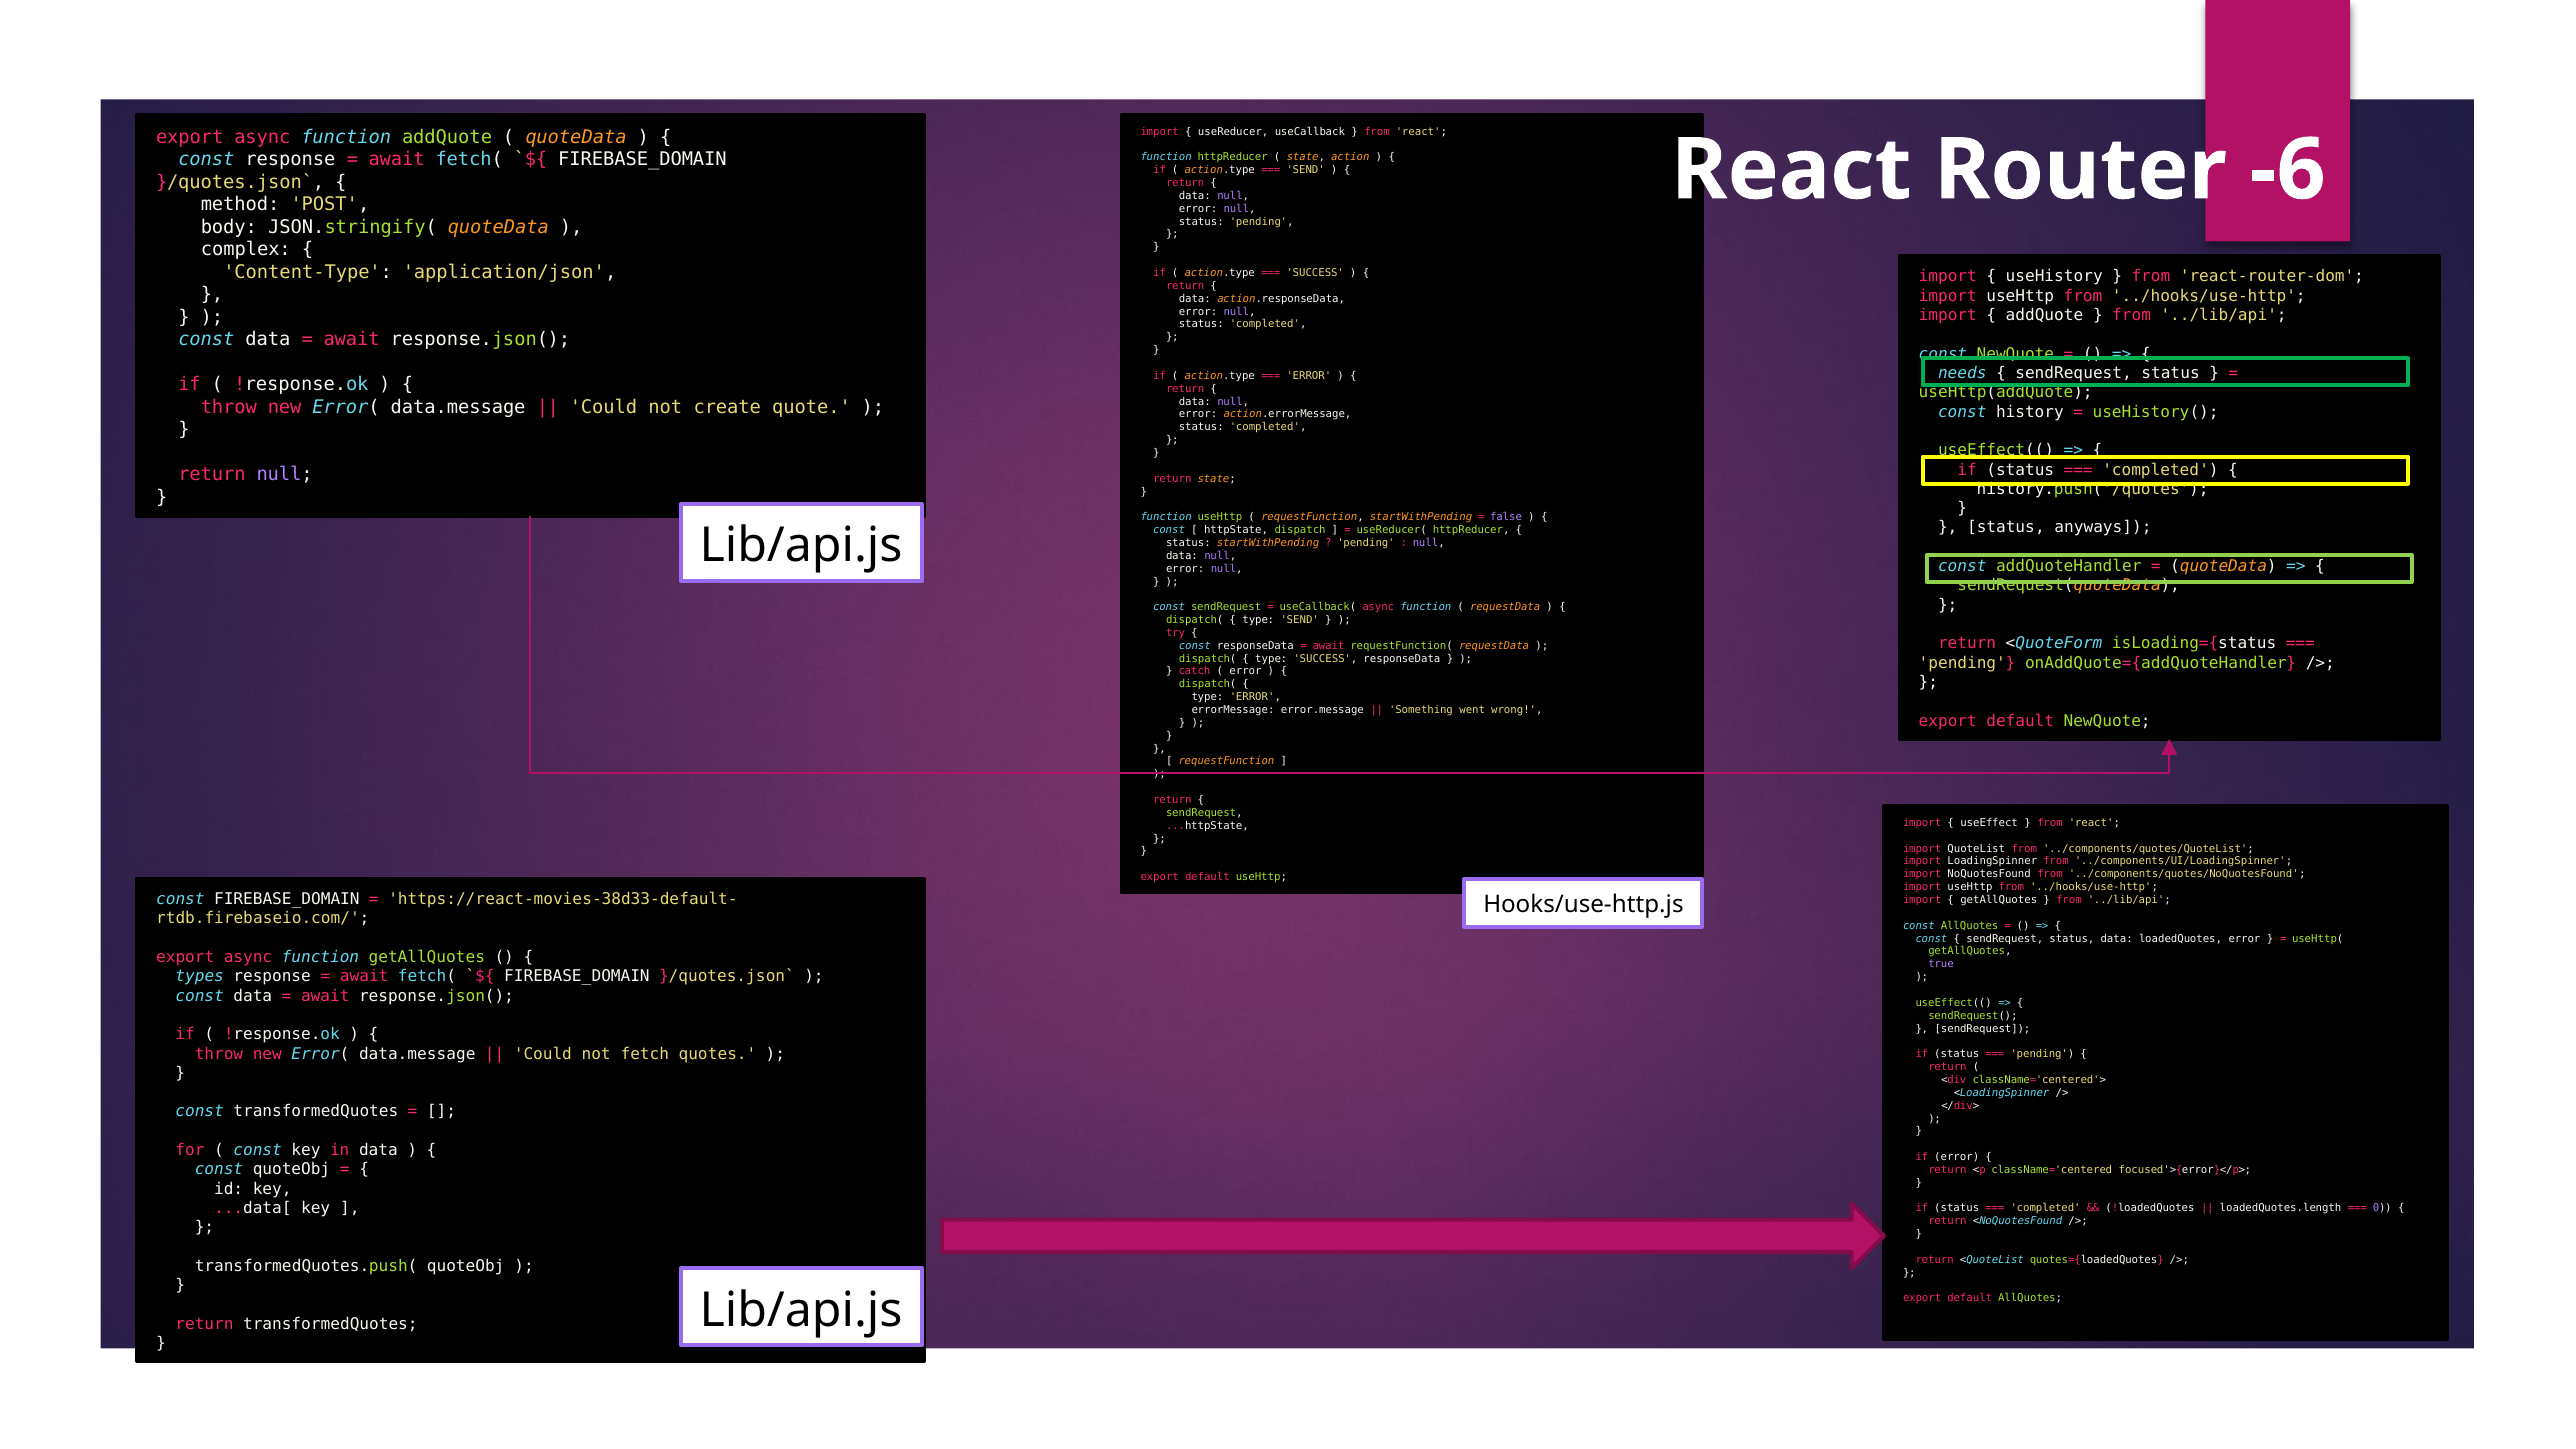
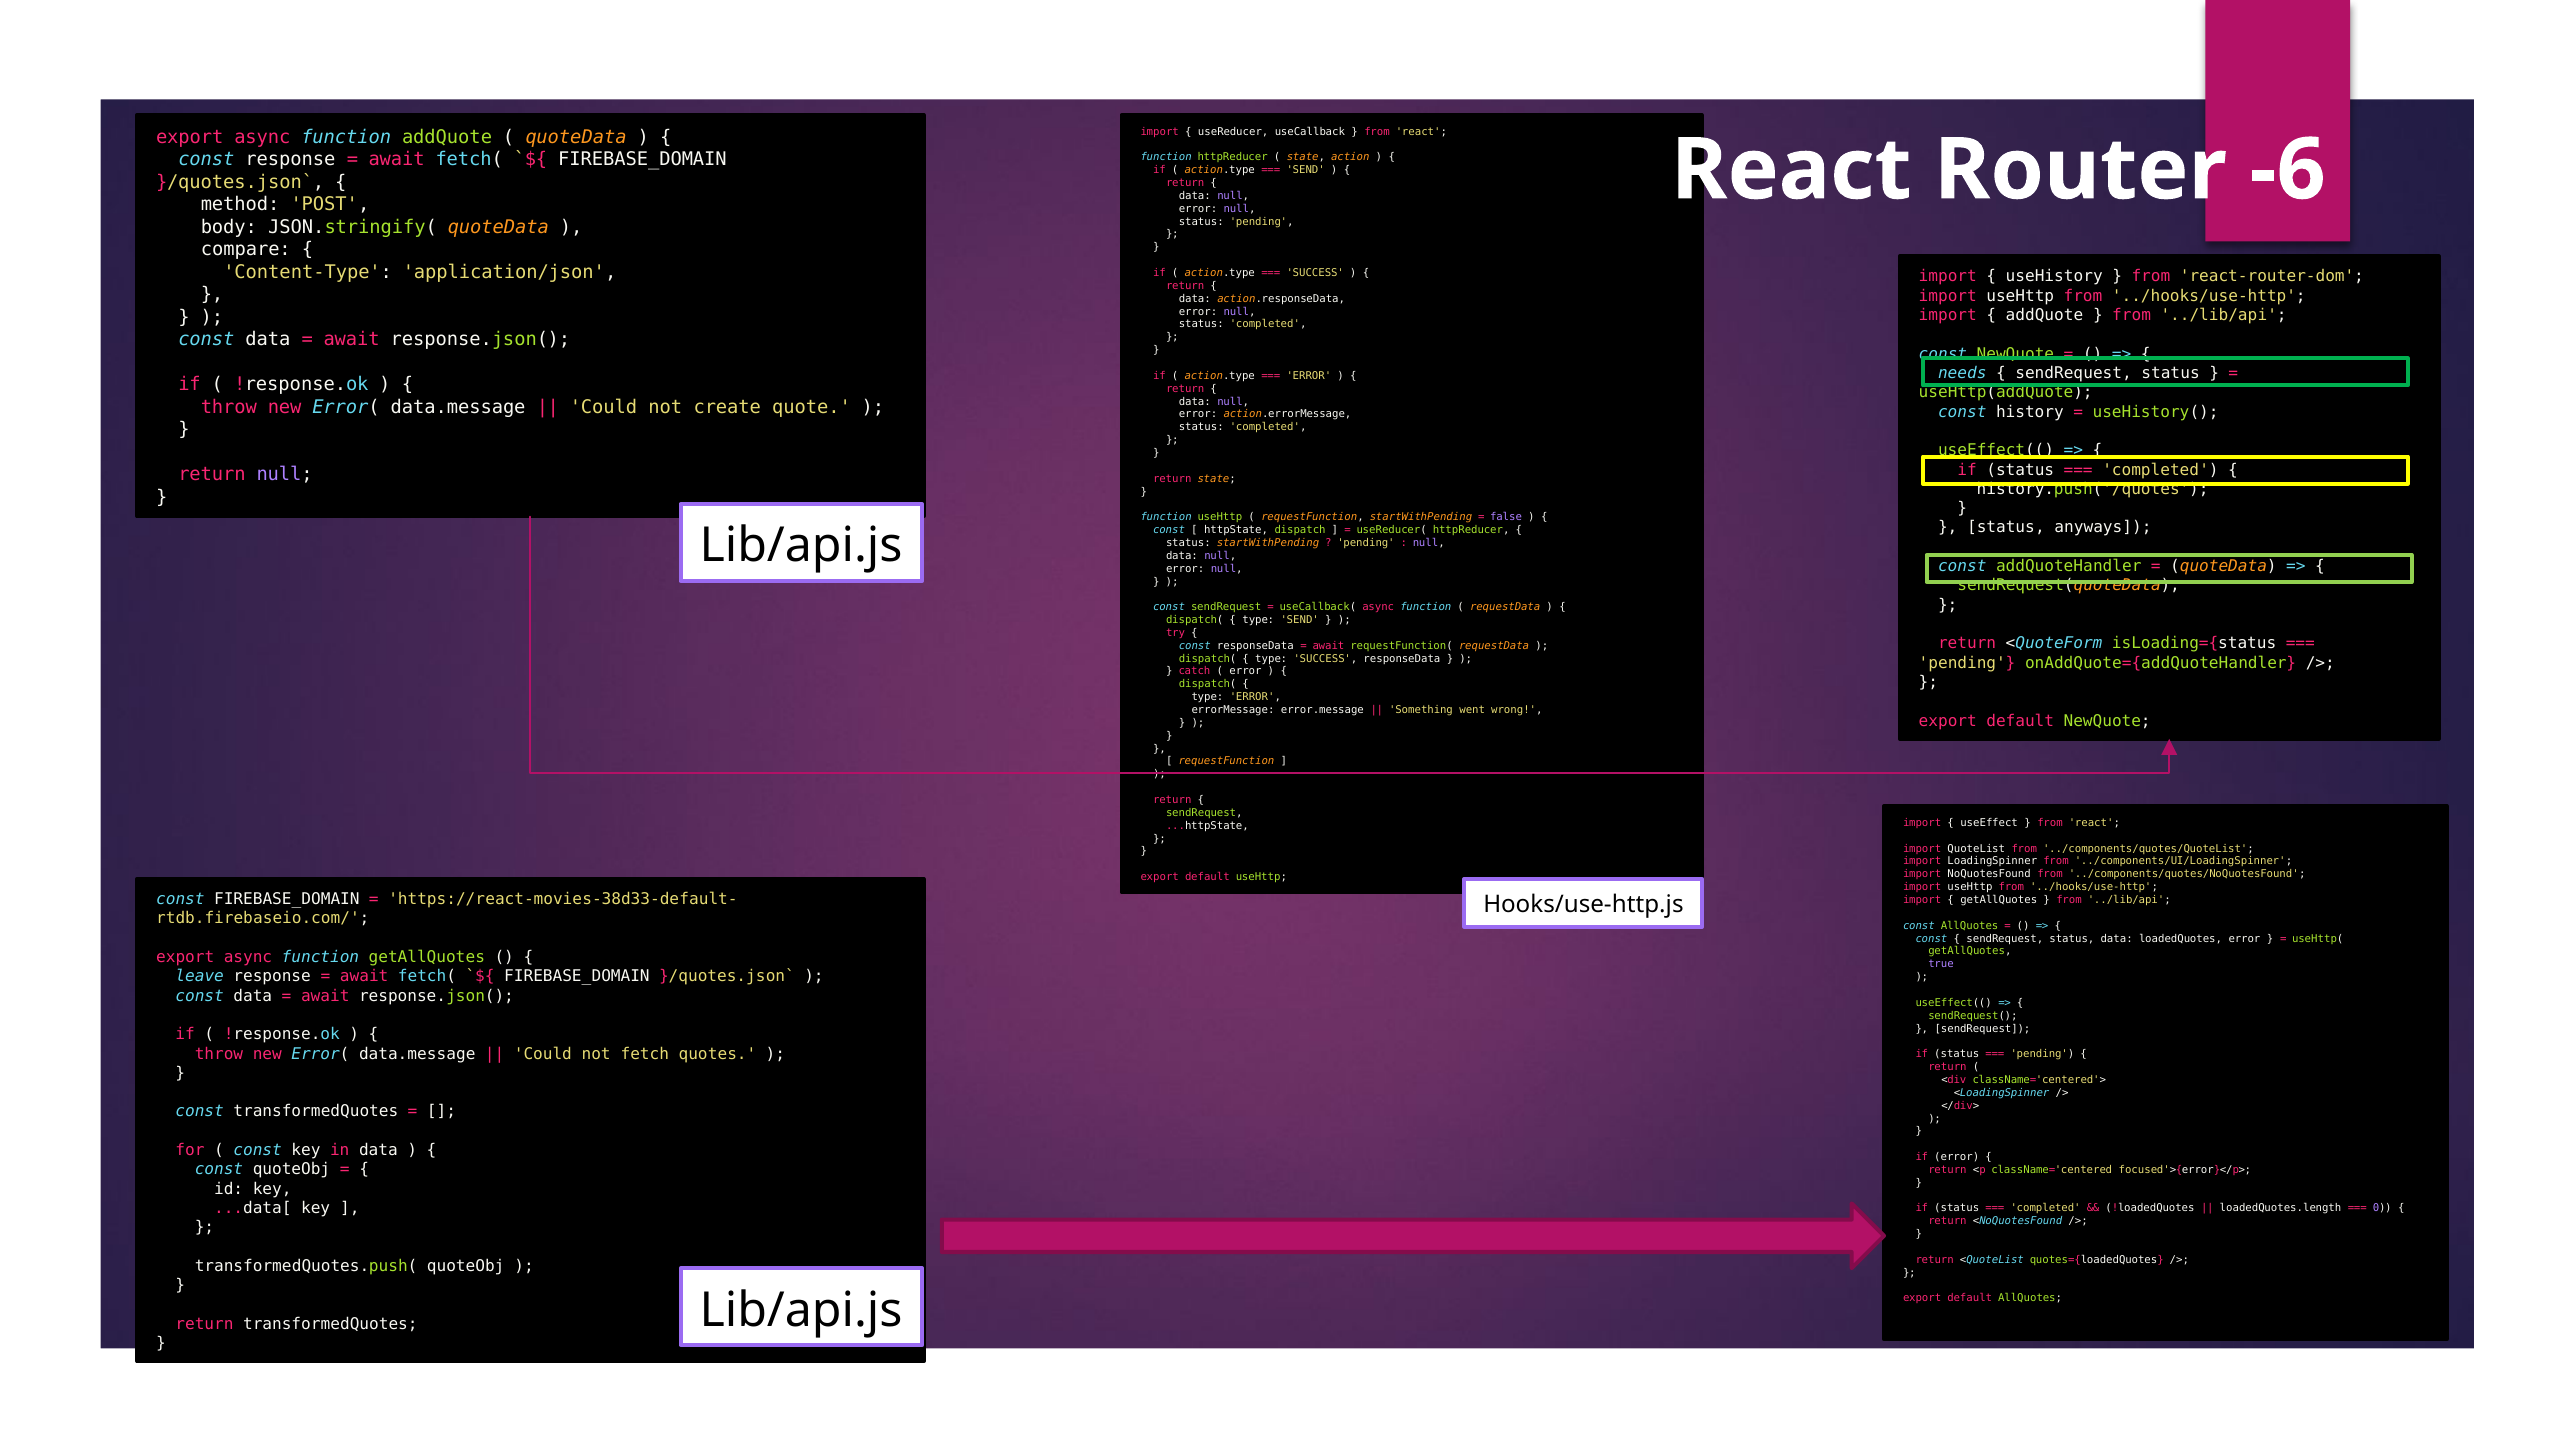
complex: complex -> compare (246, 249)
types: types -> leave (200, 976)
